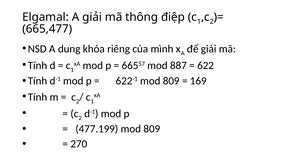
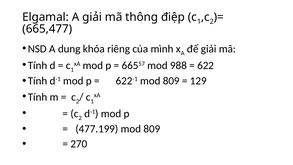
887: 887 -> 988 (179, 65)
169: 169 -> 129 (198, 81)
